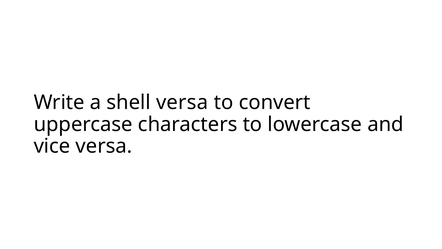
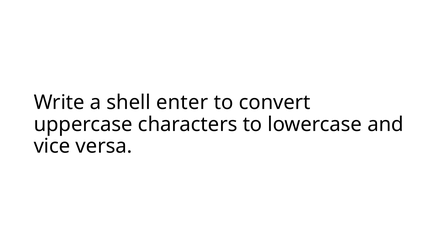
shell versa: versa -> enter (182, 102)
